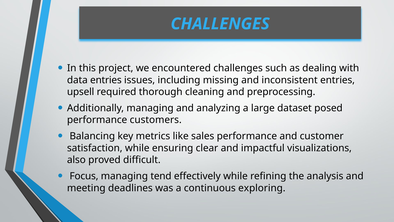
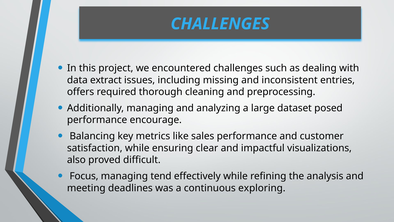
data entries: entries -> extract (106, 80)
upsell: upsell -> offers (81, 92)
customers: customers -> encourage (156, 120)
